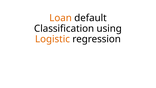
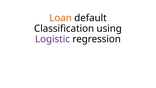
Logistic colour: orange -> purple (53, 39)
